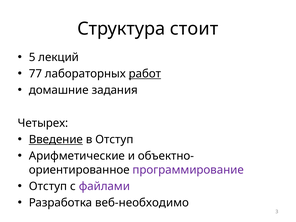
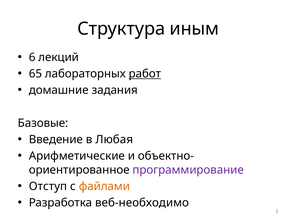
стоит: стоит -> иным (194, 29)
5: 5 -> 6 (32, 57)
77: 77 -> 65 (35, 74)
Четырех: Четырех -> Базовые (43, 123)
Введение underline: present -> none (56, 140)
в Отступ: Отступ -> Любая (114, 140)
файлами colour: purple -> orange (104, 186)
